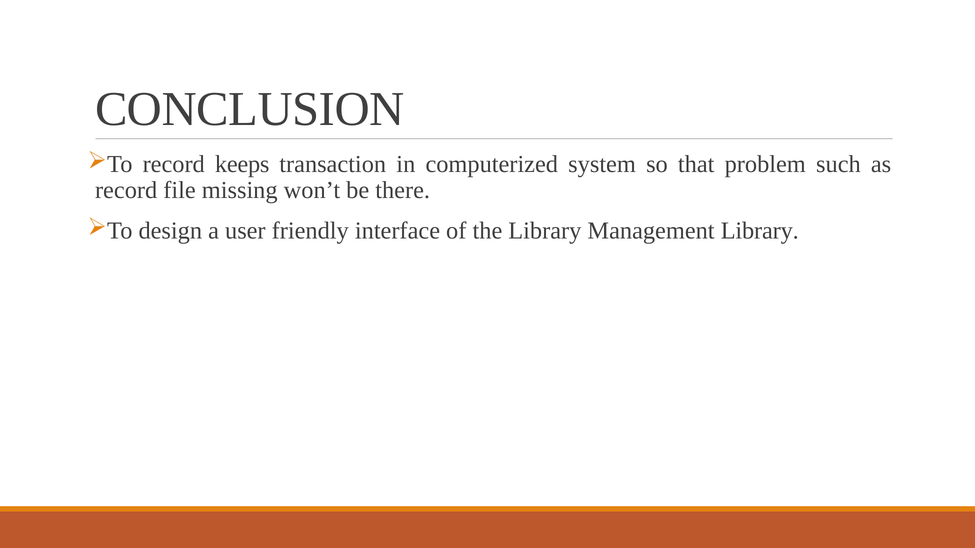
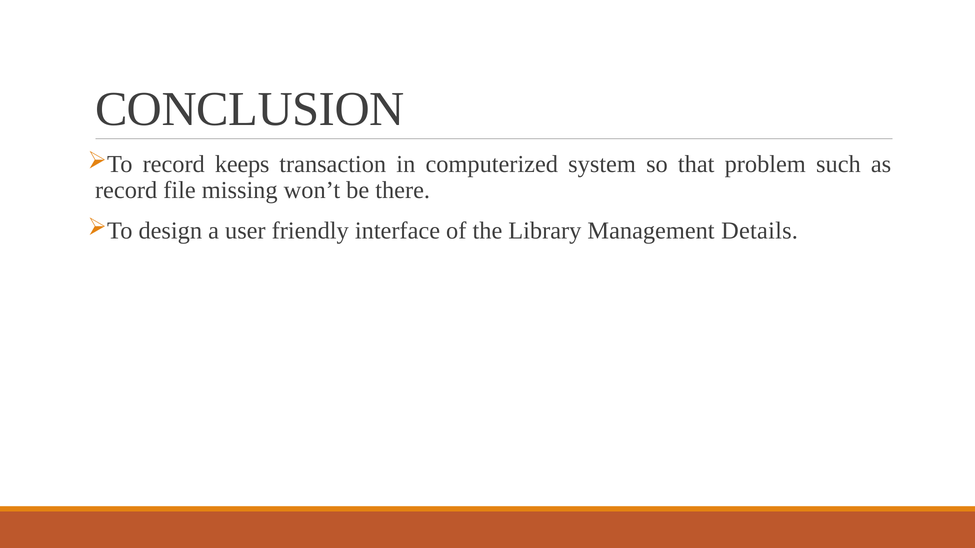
Management Library: Library -> Details (760, 231)
